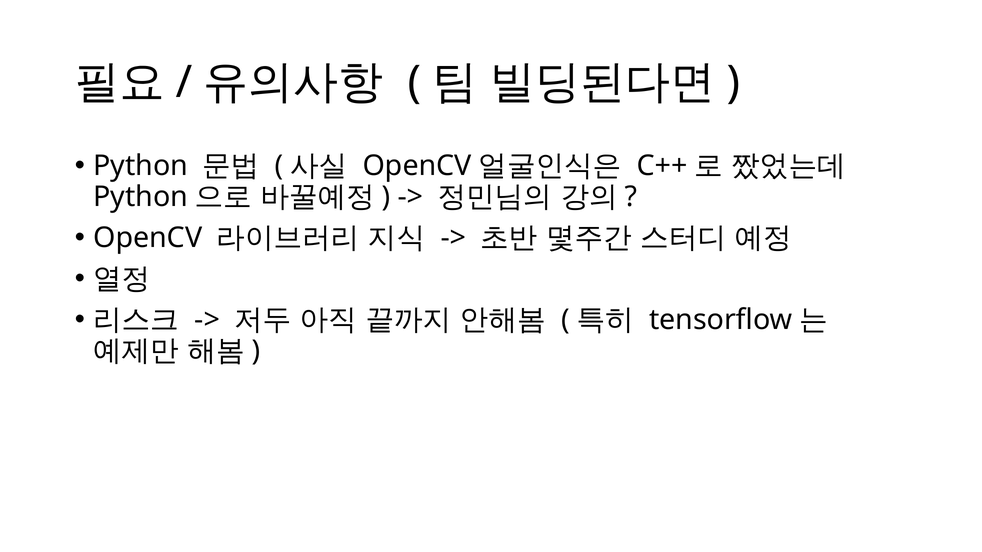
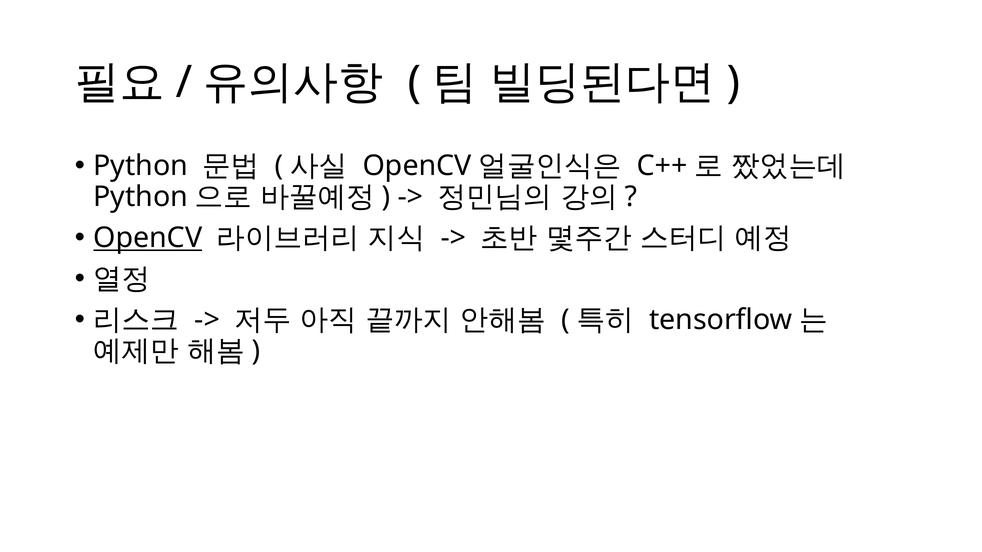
OpenCV underline: none -> present (148, 238)
